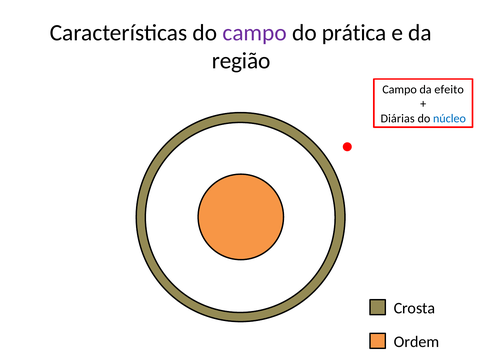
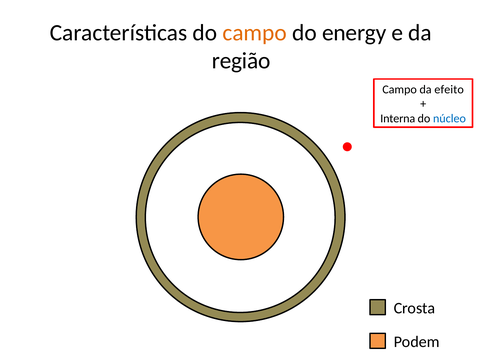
campo colour: purple -> orange (255, 33)
prática: prática -> energy (354, 33)
Diárias: Diárias -> Interna (398, 118)
Ordem: Ordem -> Podem (417, 341)
